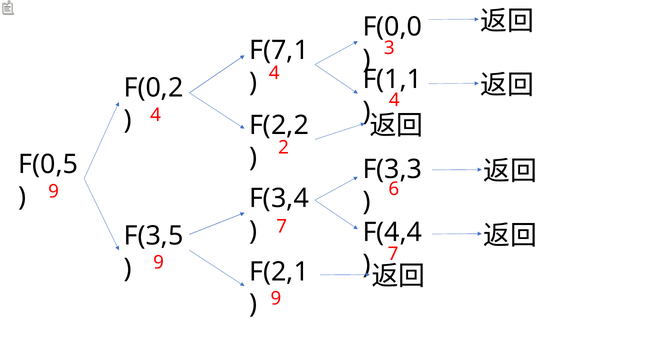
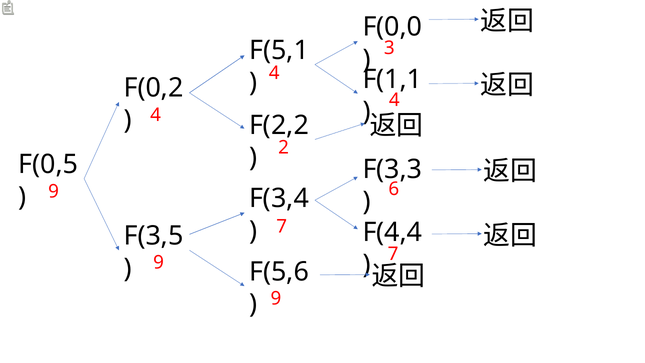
F(7,1: F(7,1 -> F(5,1 (279, 50)
F(2,1: F(2,1 -> F(5,6 (279, 272)
